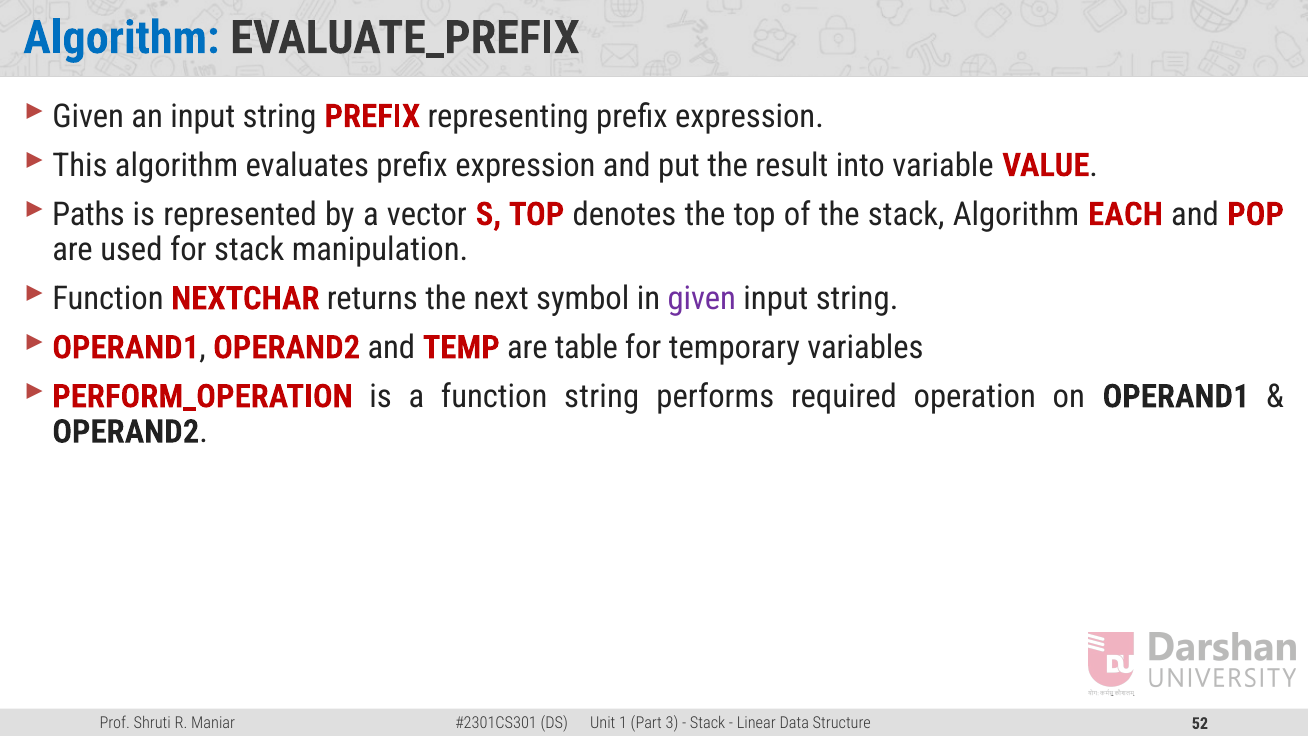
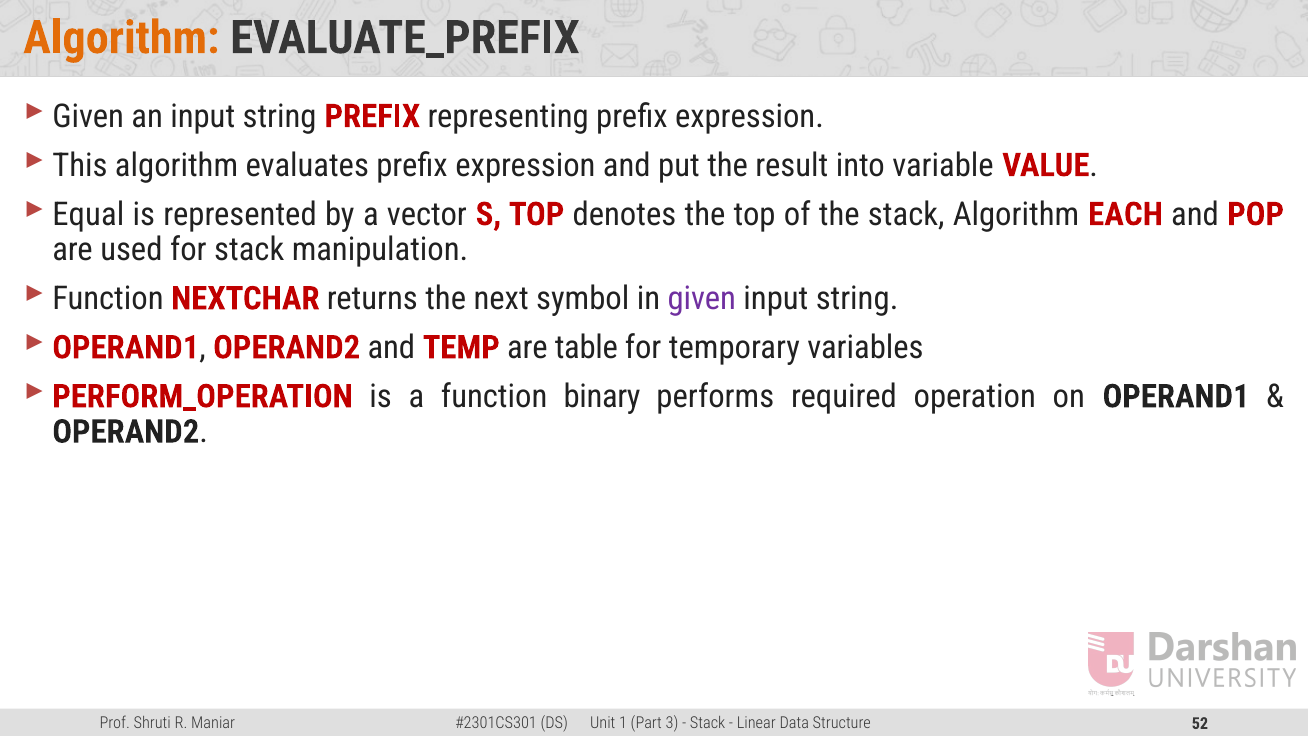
Algorithm colour: blue -> orange (121, 38)
Paths: Paths -> Equal (88, 214)
function string: string -> binary (602, 396)
